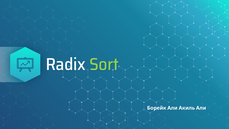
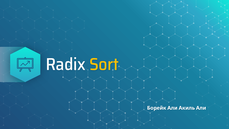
Sort colour: light green -> yellow (104, 64)
